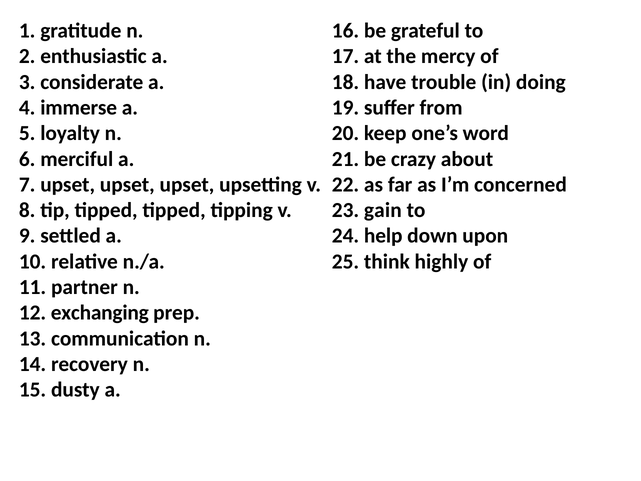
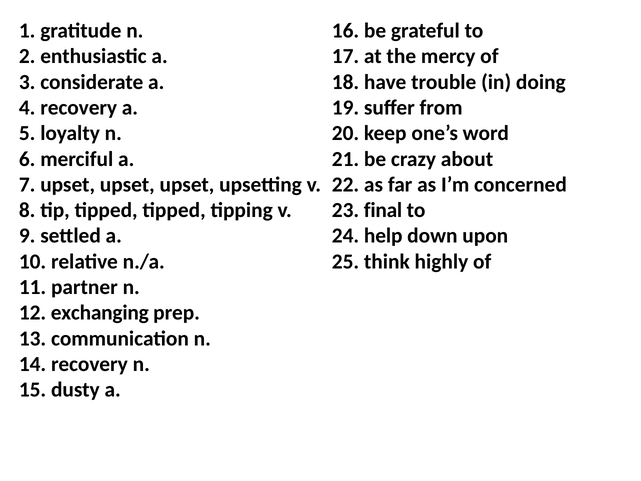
4 immerse: immerse -> recovery (79, 108)
gain: gain -> final (383, 210)
